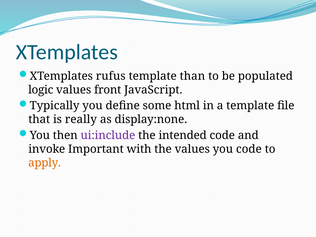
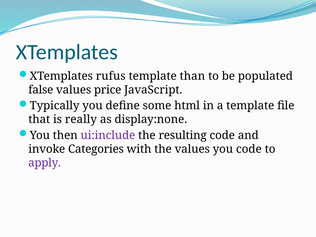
logic: logic -> false (41, 90)
front: front -> price (108, 90)
intended: intended -> resulting (183, 135)
Important: Important -> Categories (96, 149)
apply colour: orange -> purple (45, 163)
